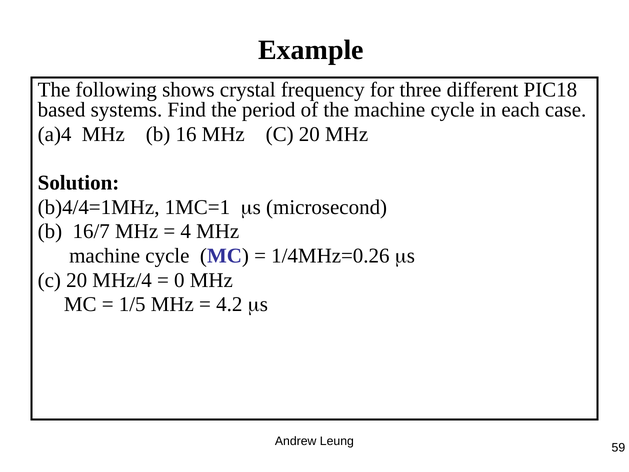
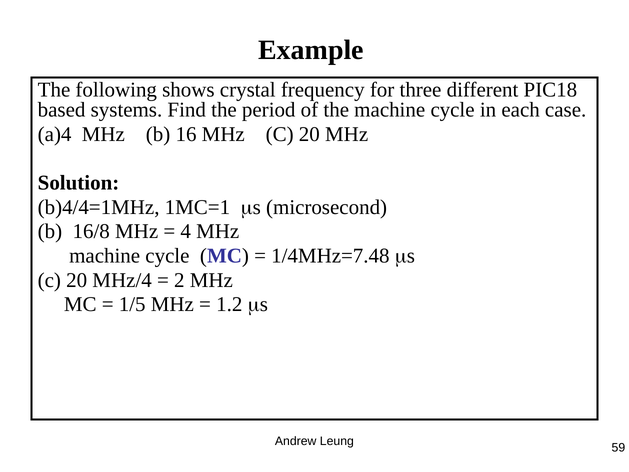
16/7: 16/7 -> 16/8 (91, 231)
1/4MHz=0.26: 1/4MHz=0.26 -> 1/4MHz=7.48 (330, 256)
0: 0 -> 2 (179, 280)
4.2: 4.2 -> 1.2 (229, 304)
